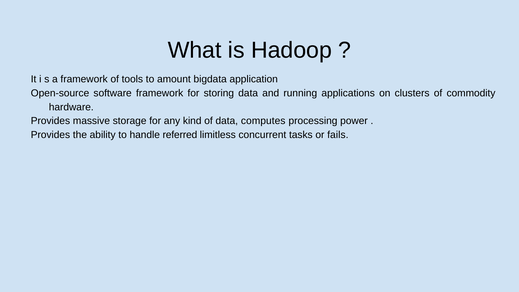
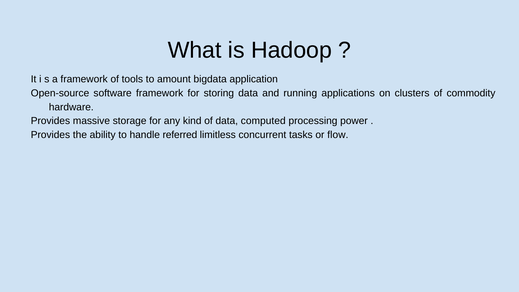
computes: computes -> computed (263, 121)
fails: fails -> flow (338, 135)
